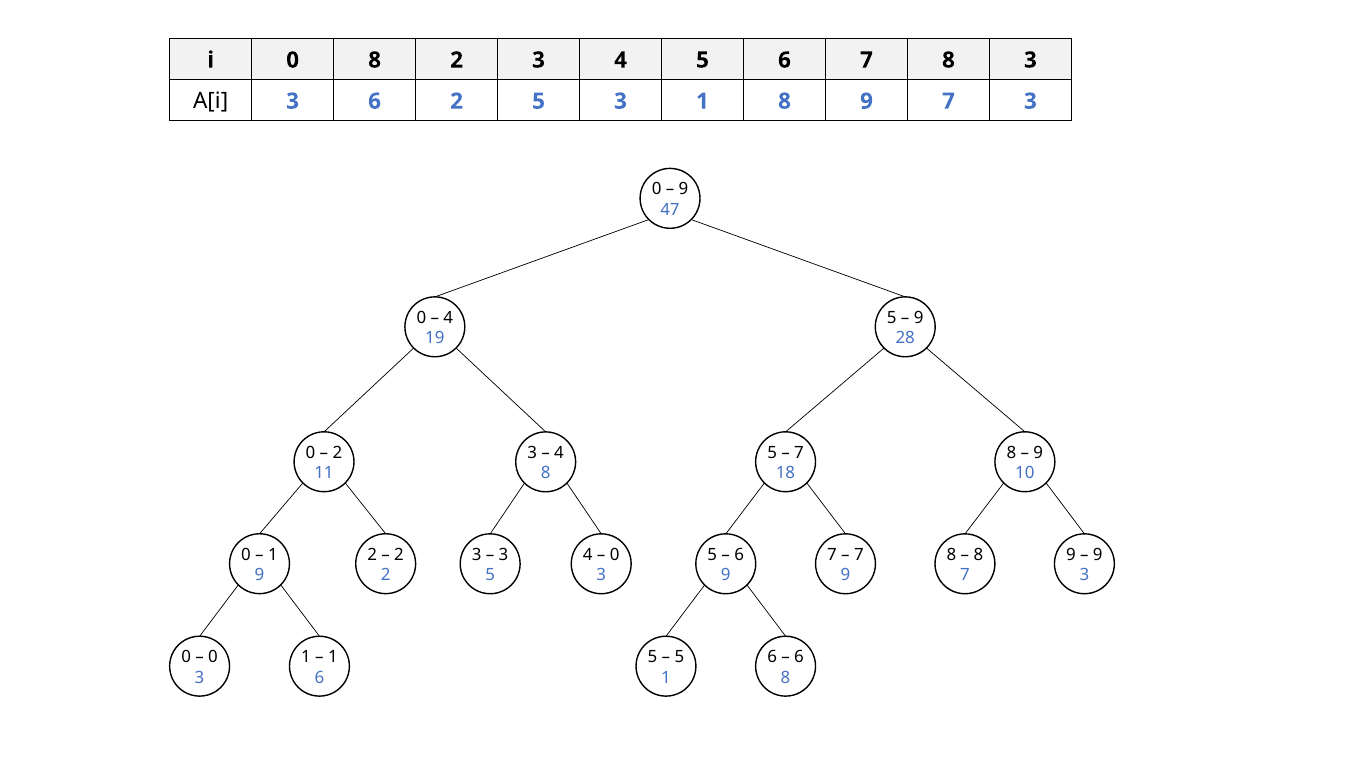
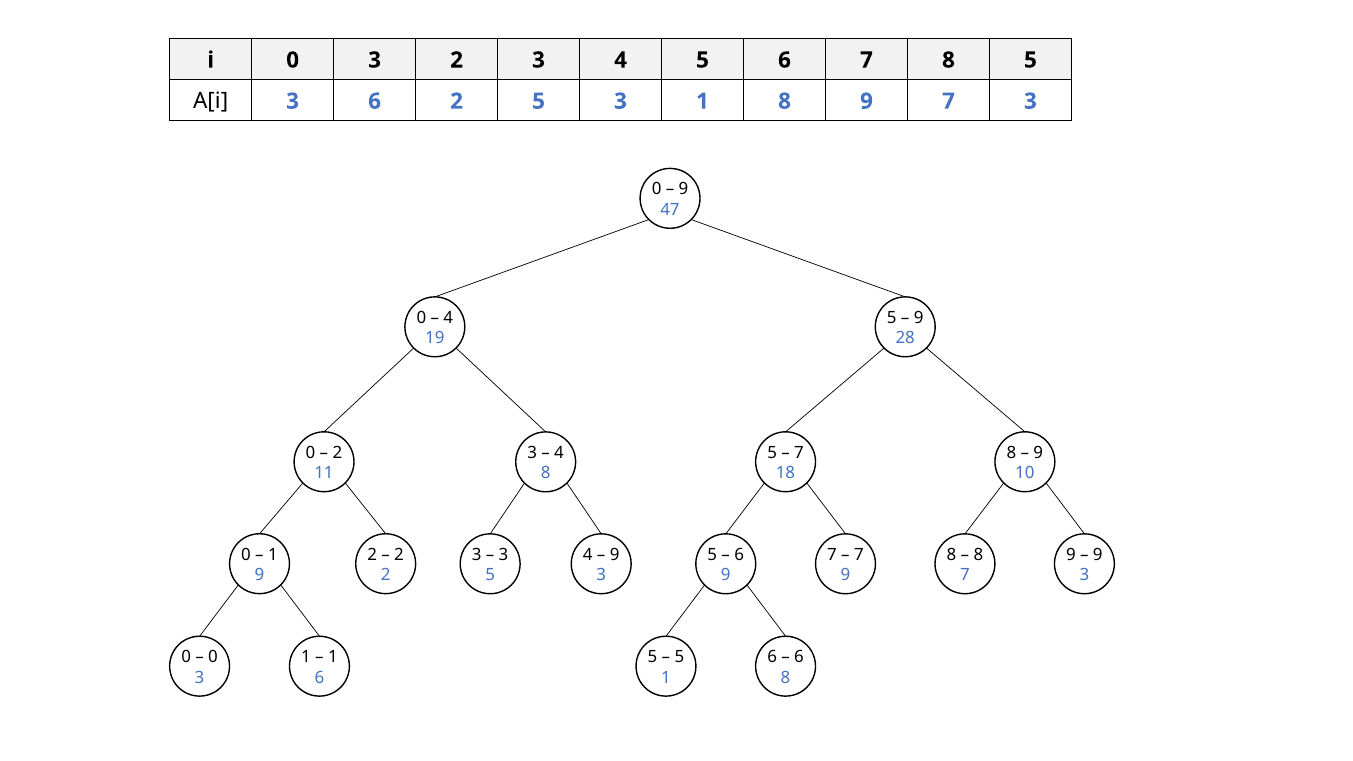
i 0 8: 8 -> 3 (375, 60)
8 3: 3 -> 5 (1030, 60)
0: 0 -> 9 (615, 555)
